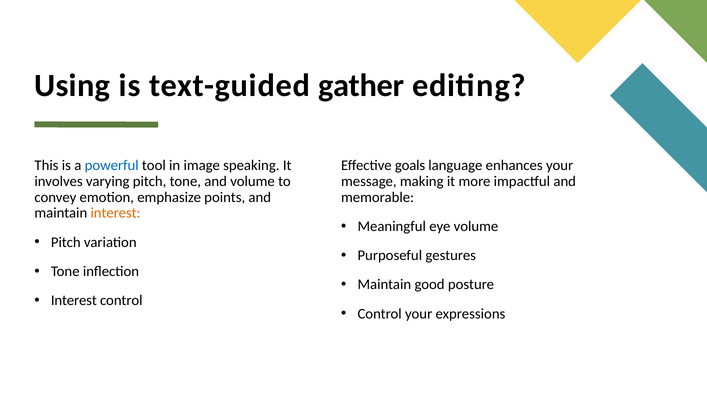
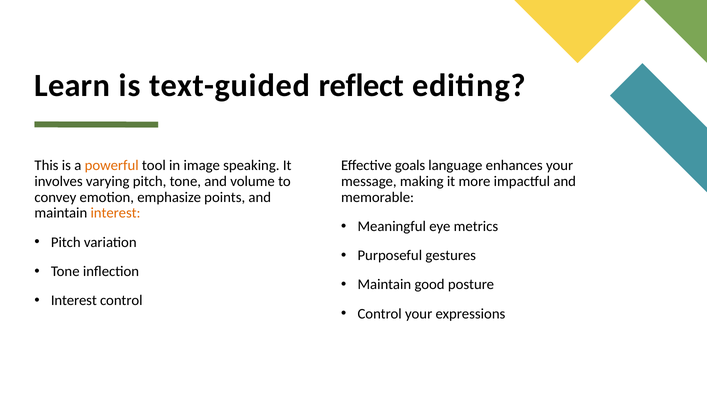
Using: Using -> Learn (72, 86)
gather: gather -> reflect (361, 86)
powerful colour: blue -> orange (112, 166)
eye volume: volume -> metrics (476, 227)
